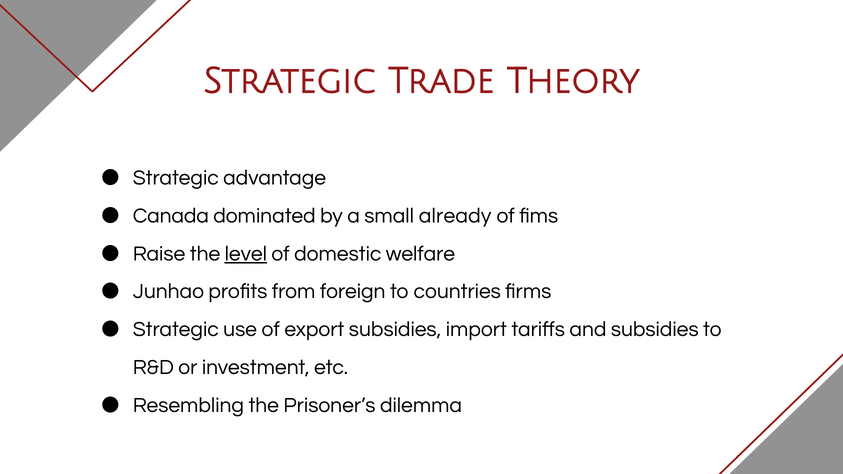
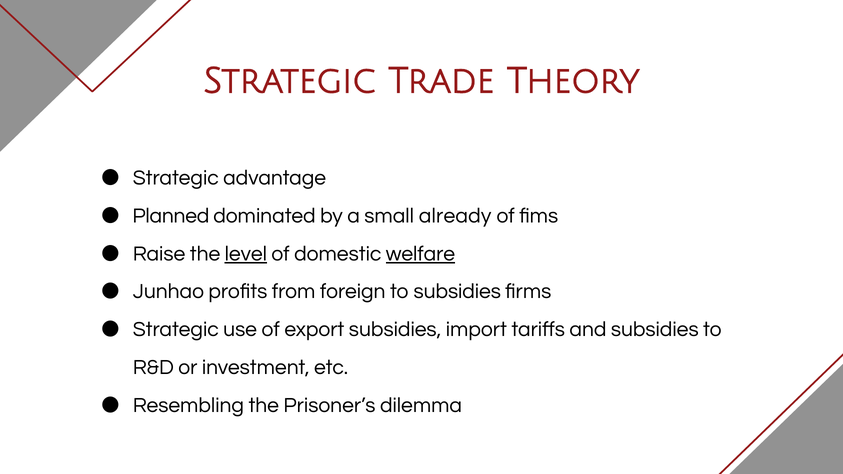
Canada: Canada -> Planned (171, 216)
welfare underline: none -> present (420, 254)
to countries: countries -> subsidies (457, 292)
